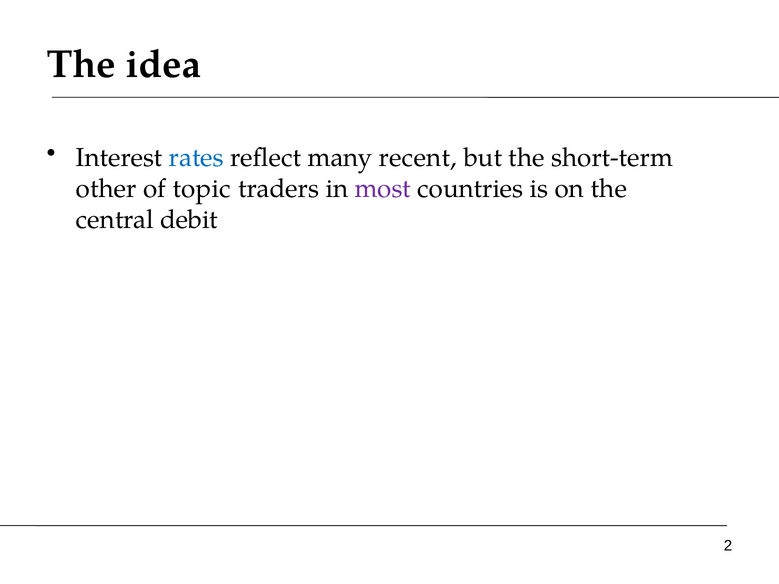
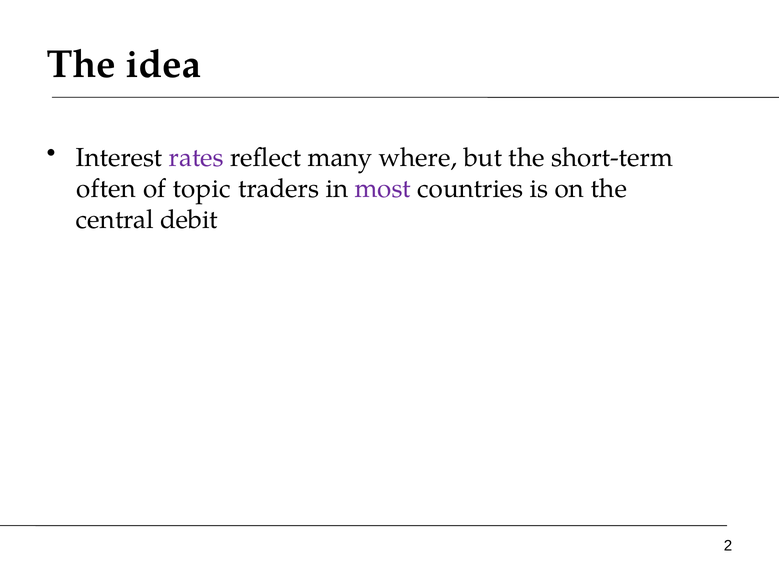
rates colour: blue -> purple (196, 158)
recent: recent -> where (418, 158)
other: other -> often (106, 189)
